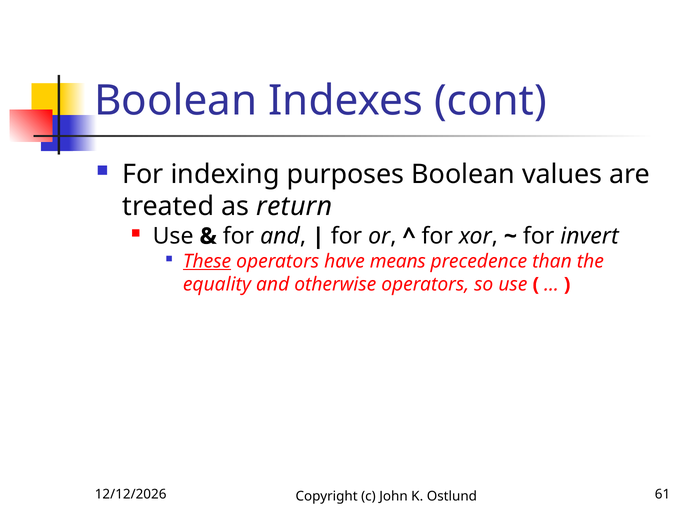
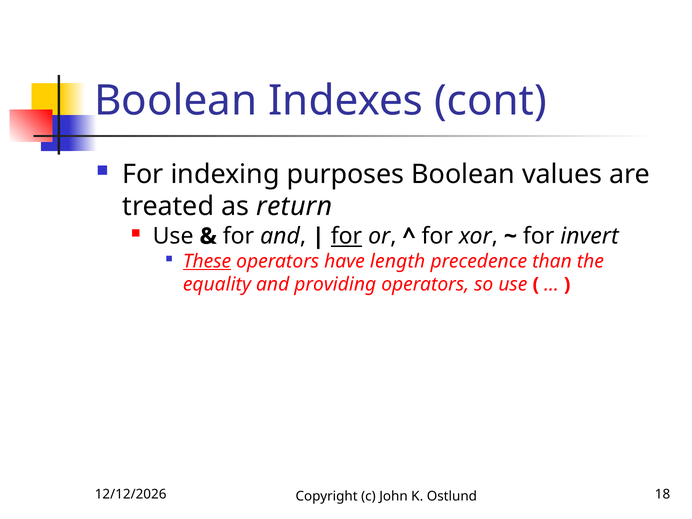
for underline: none -> present (346, 236)
means: means -> length (398, 261)
otherwise: otherwise -> providing (335, 284)
61: 61 -> 18 (663, 494)
